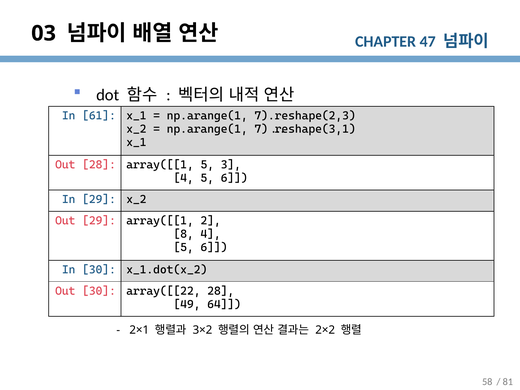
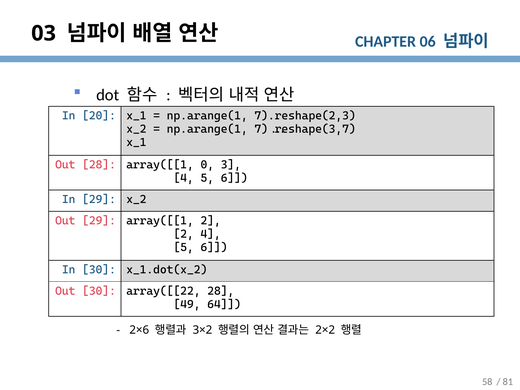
47: 47 -> 06 (428, 41)
61: 61 -> 20 (99, 116)
7).reshape(3,1: 7).reshape(3,1 -> 7).reshape(3,7 (305, 129)
array([[1 5: 5 -> 0 (207, 165)
8: 8 -> 2 (184, 234)
2×1: 2×1 -> 2×6 (139, 330)
